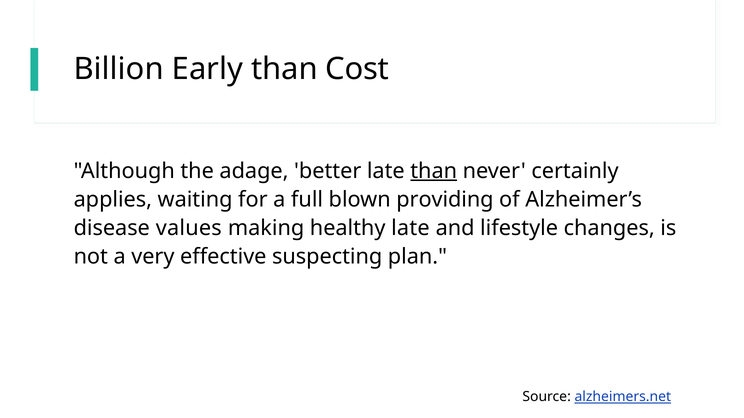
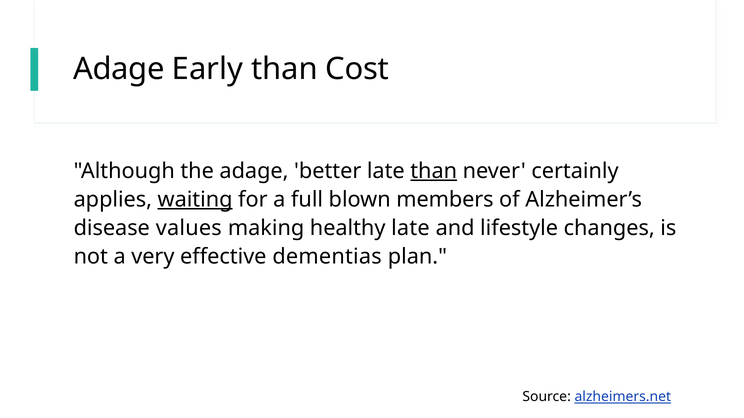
Billion: Billion -> Adage (119, 69)
waiting underline: none -> present (195, 200)
providing: providing -> members (445, 200)
suspecting: suspecting -> dementias (327, 257)
